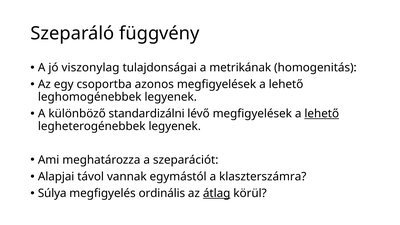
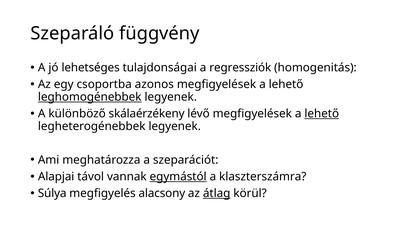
viszonylag: viszonylag -> lehetséges (91, 68)
metrikának: metrikának -> regressziók (240, 68)
leghomogénebbek underline: none -> present (90, 97)
standardizálni: standardizálni -> skálaérzékeny (147, 114)
egymástól underline: none -> present (178, 177)
ordinális: ordinális -> alacsony (162, 193)
